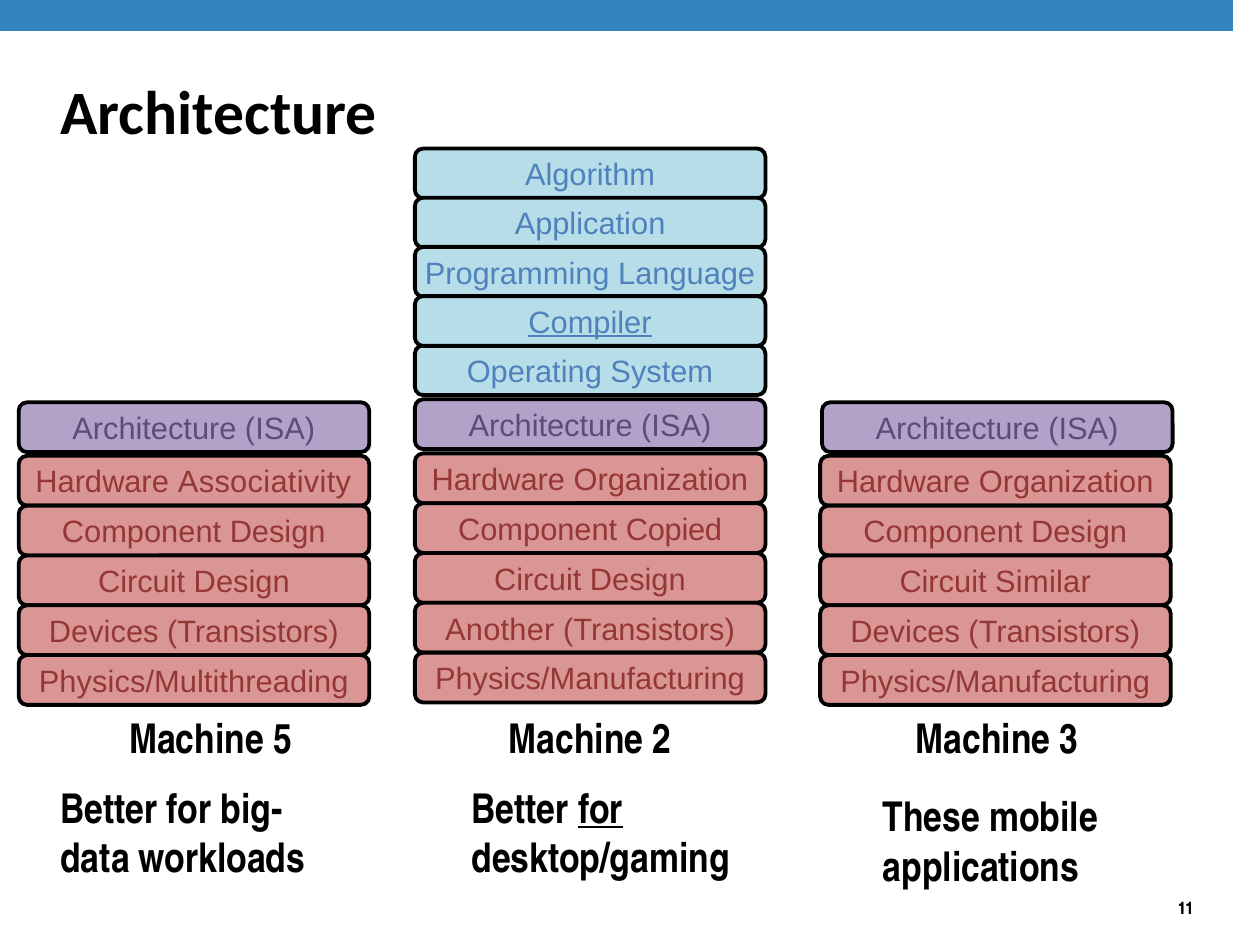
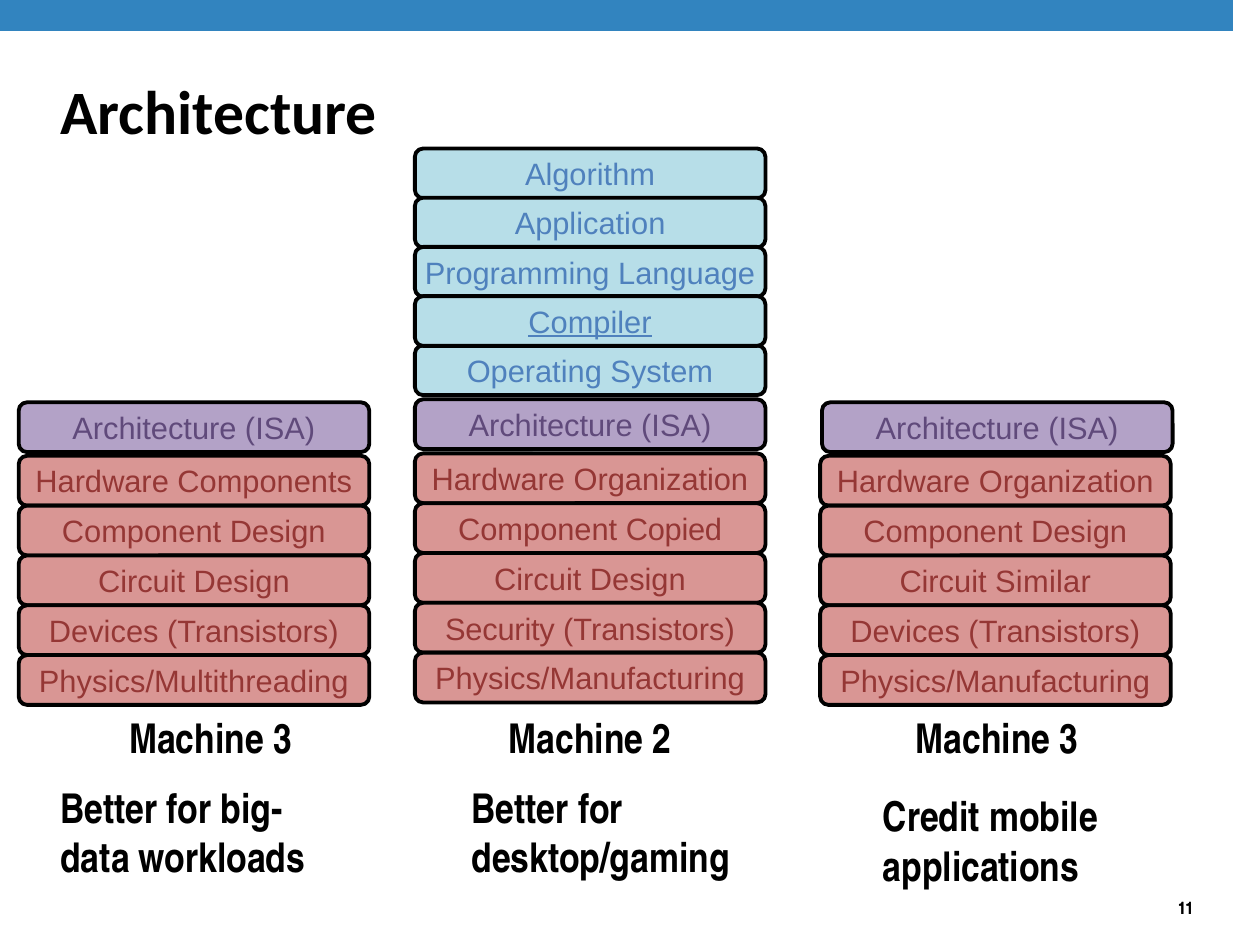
Associativity: Associativity -> Components (265, 483)
Another: Another -> Security (500, 630)
5: 5 -> 3 (283, 740)
for underline: present -> none (600, 809)
These: These -> Credit (931, 818)
